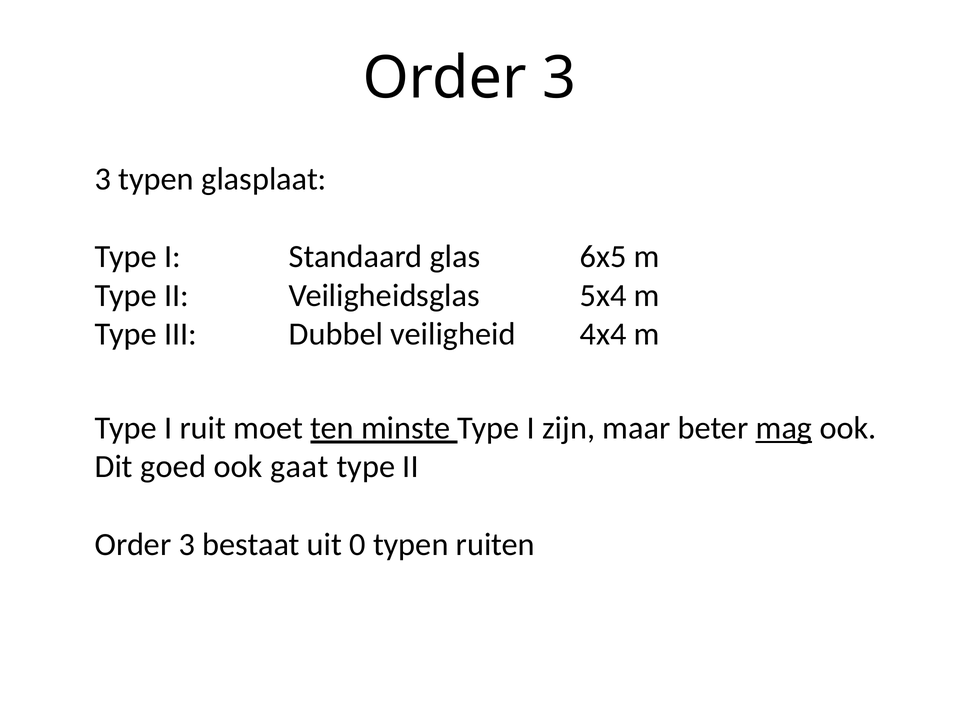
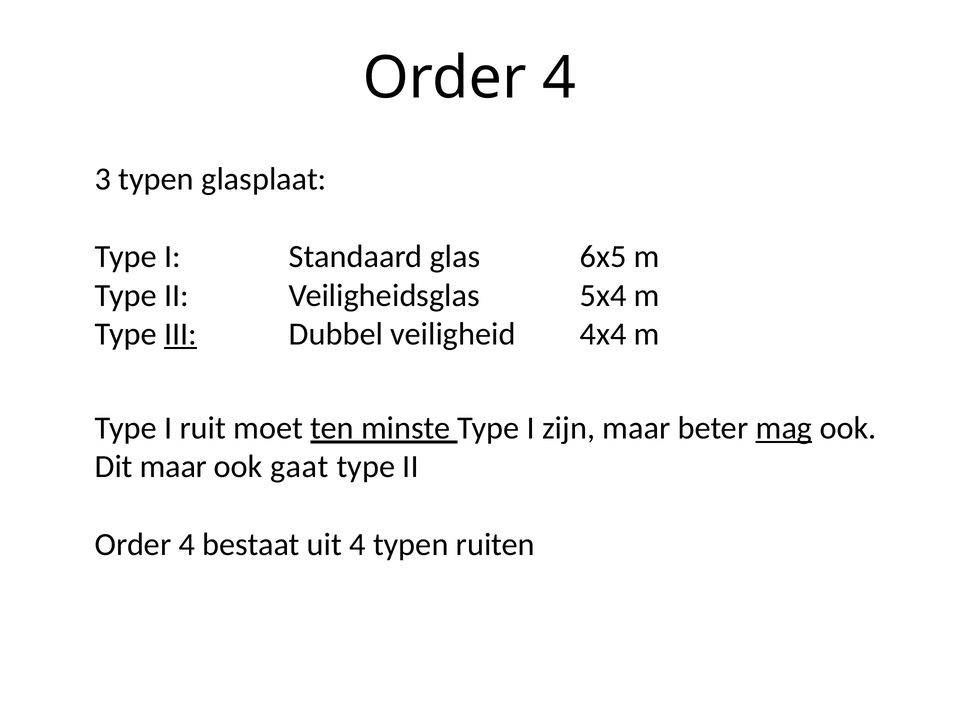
3: 3 -> 4 (559, 78)
III underline: none -> present (181, 334)
Dit goed: goed -> maar (173, 467)
3: 3 -> 4 (187, 545)
uit 0: 0 -> 4 (358, 545)
